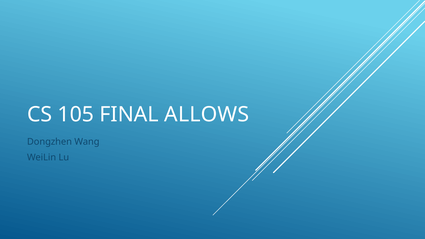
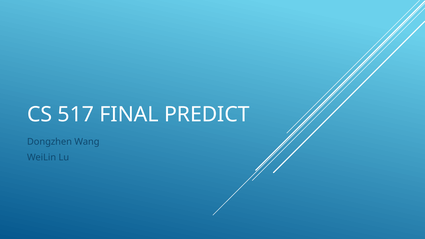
105: 105 -> 517 (76, 115)
ALLOWS: ALLOWS -> PREDICT (207, 115)
